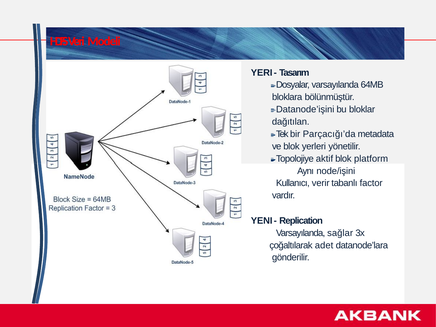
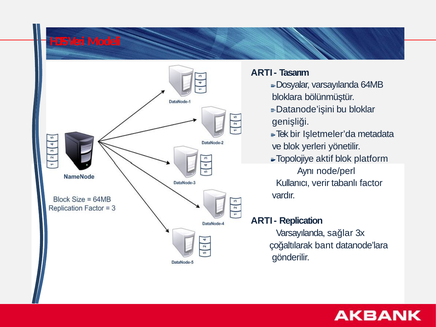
YERI: YERI -> ARTI (262, 73)
dağıtılan: dağıtılan -> genişliği (291, 122)
Parçacığı’da: Parçacığı’da -> Işletmeler’da (329, 134)
node/işini: node/işini -> node/perl (336, 171)
YENI: YENI -> ARTI (262, 221)
adet: adet -> bant (324, 245)
